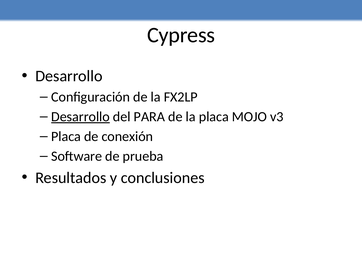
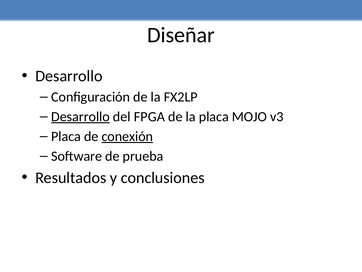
Cypress: Cypress -> Diseñar (181, 35)
PARA: PARA -> FPGA (149, 116)
conexión underline: none -> present (127, 136)
